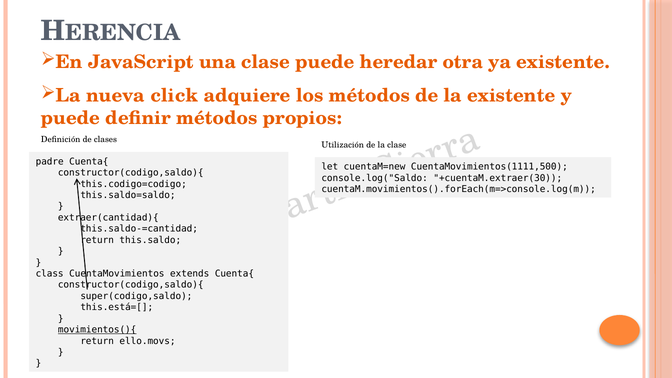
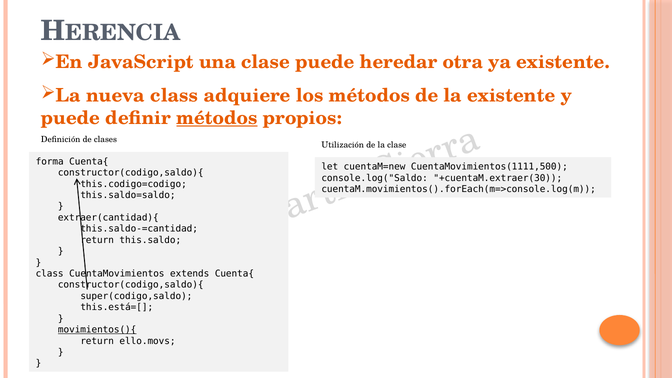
nueva click: click -> class (174, 96)
métodos underline: none -> present (217, 118)
padre: padre -> forma (50, 162)
